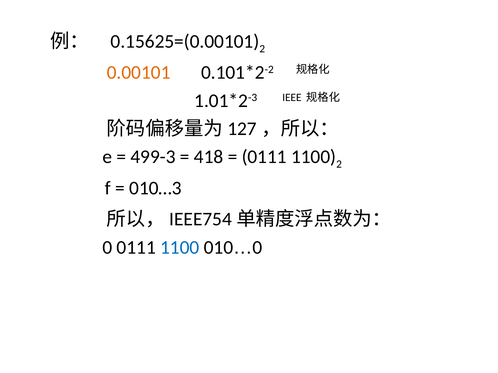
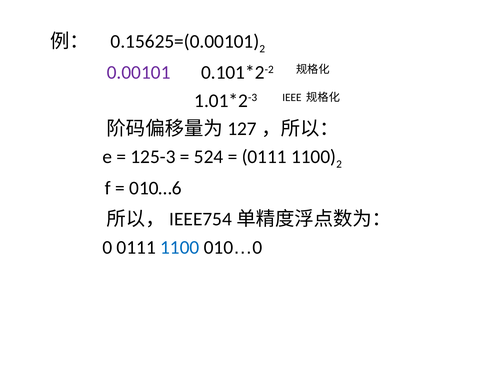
0.00101 colour: orange -> purple (139, 73)
499-3: 499-3 -> 125-3 (153, 157)
418: 418 -> 524 (209, 157)
010…3: 010…3 -> 010…6 (155, 188)
